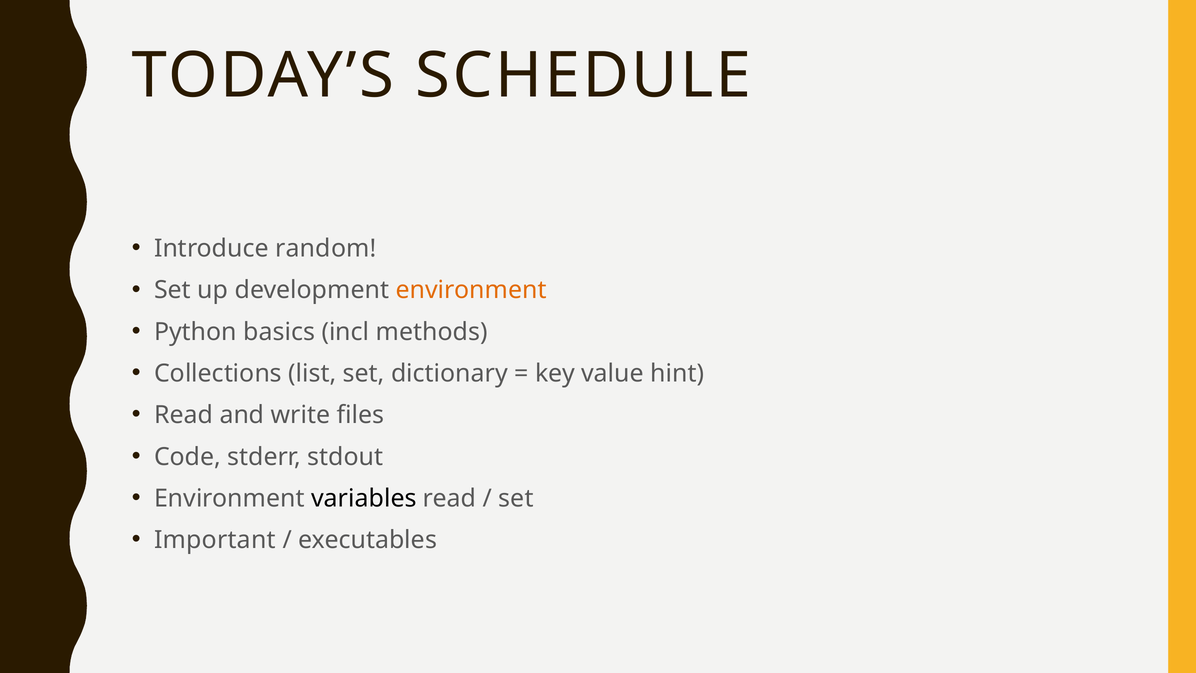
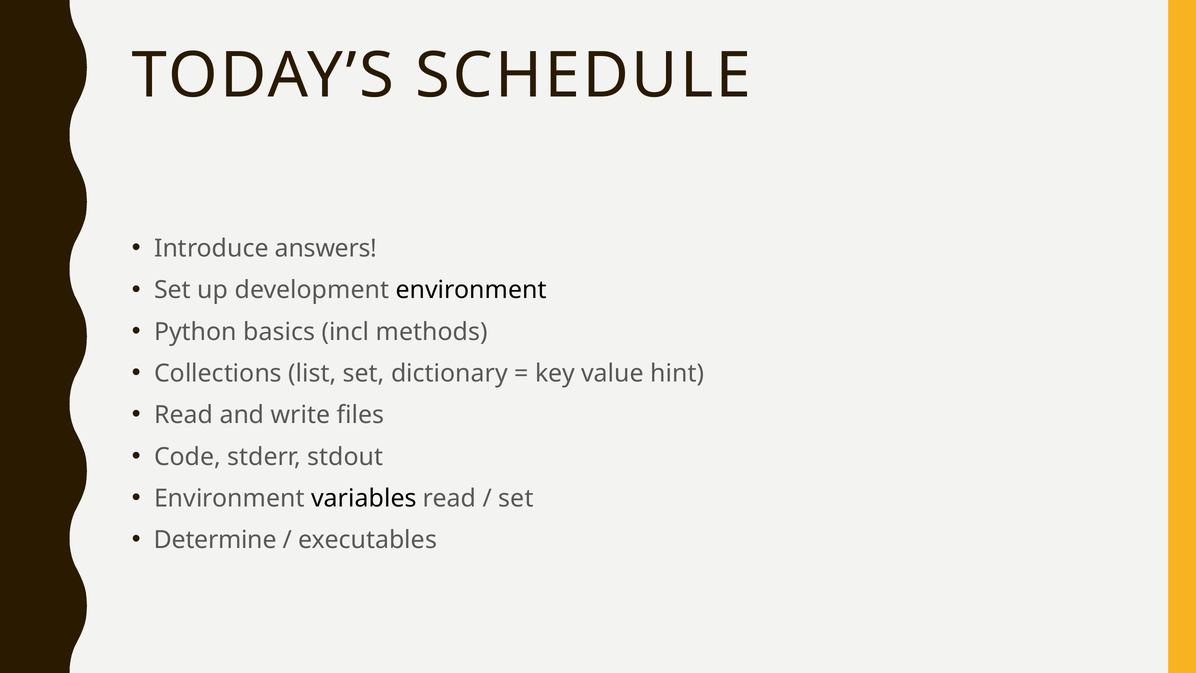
random: random -> answers (326, 248)
environment colour: orange -> black (471, 290)
Important: Important -> Determine (215, 540)
